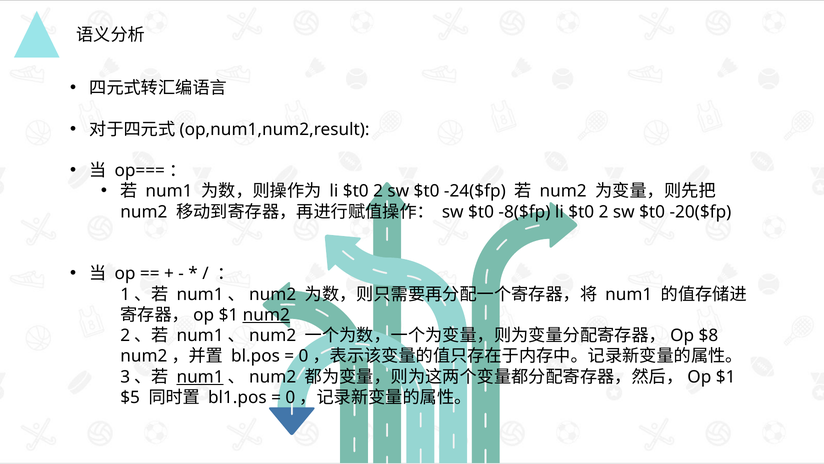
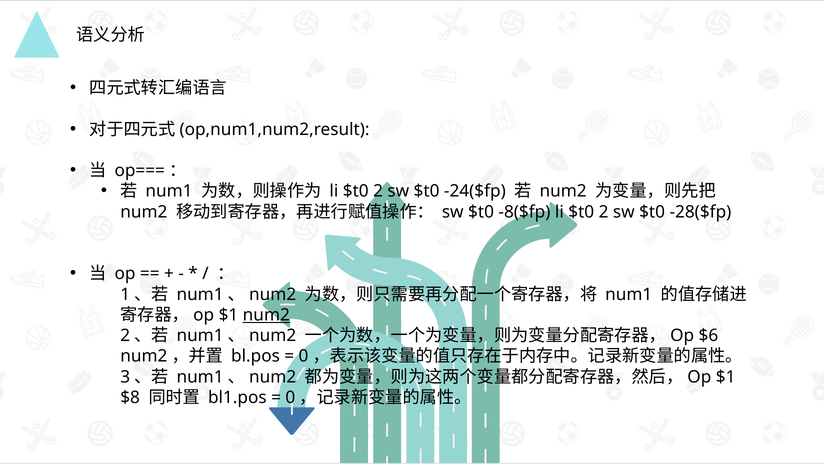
-20($fp: -20($fp -> -28($fp (700, 212)
$8: $8 -> $6 (708, 335)
num1 underline: present -> none (200, 376)
$5: $5 -> $8 (130, 397)
